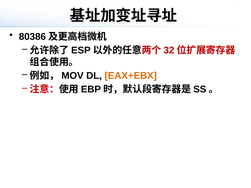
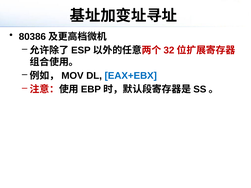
EAX+EBX colour: orange -> blue (131, 76)
